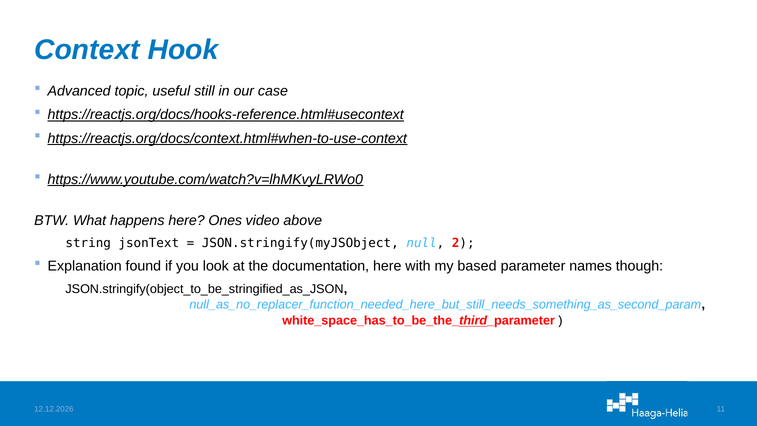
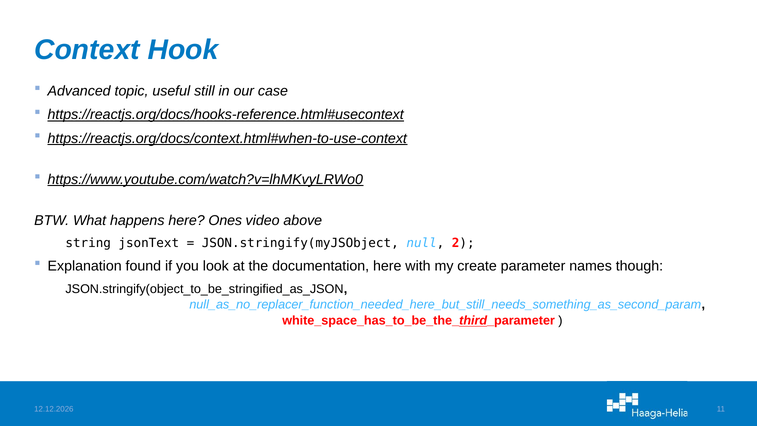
based: based -> create (477, 266)
